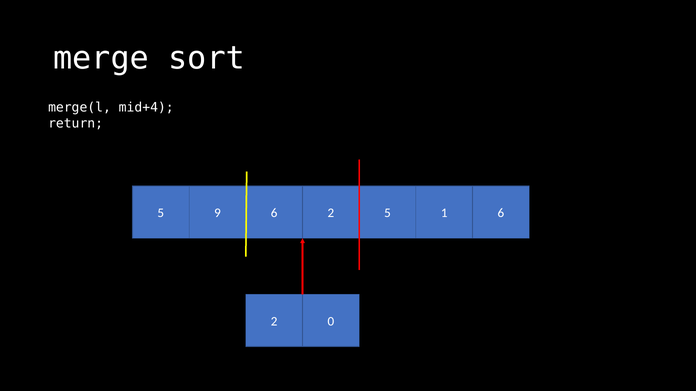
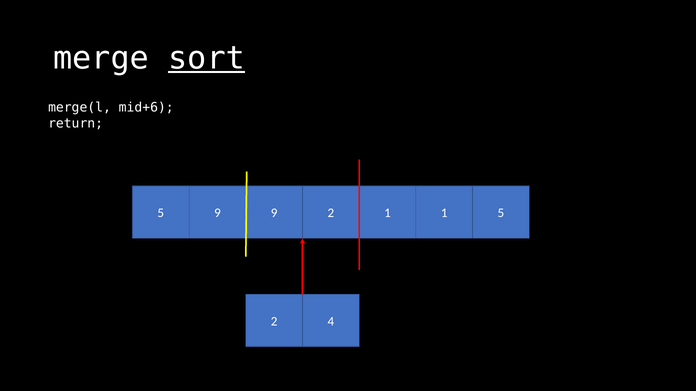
sort underline: none -> present (207, 58)
mid+4: mid+4 -> mid+6 (146, 108)
9 6: 6 -> 9 (274, 213)
2 5: 5 -> 1 (388, 213)
1 6: 6 -> 5 (501, 213)
0: 0 -> 4 (331, 322)
